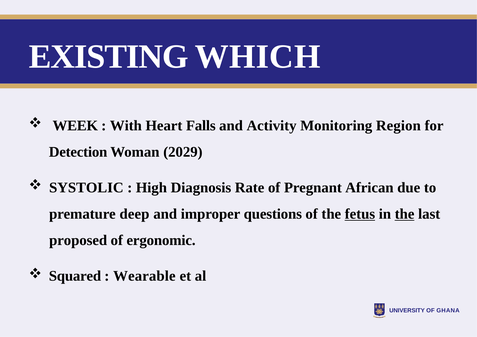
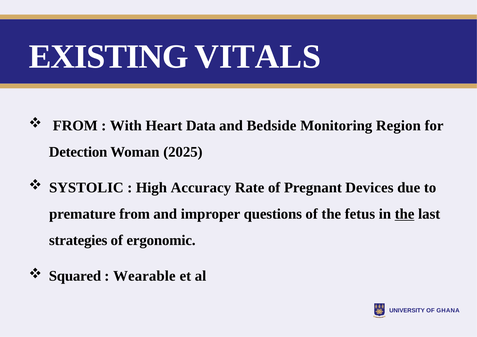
WHICH: WHICH -> VITALS (258, 57)
WEEK: WEEK -> FROM (75, 126)
Falls: Falls -> Data (201, 126)
Activity: Activity -> Bedside (272, 126)
2029: 2029 -> 2025 (183, 152)
Diagnosis: Diagnosis -> Accuracy (201, 188)
African: African -> Devices (369, 188)
premature deep: deep -> from (135, 214)
fetus underline: present -> none (360, 214)
proposed: proposed -> strategies (78, 241)
